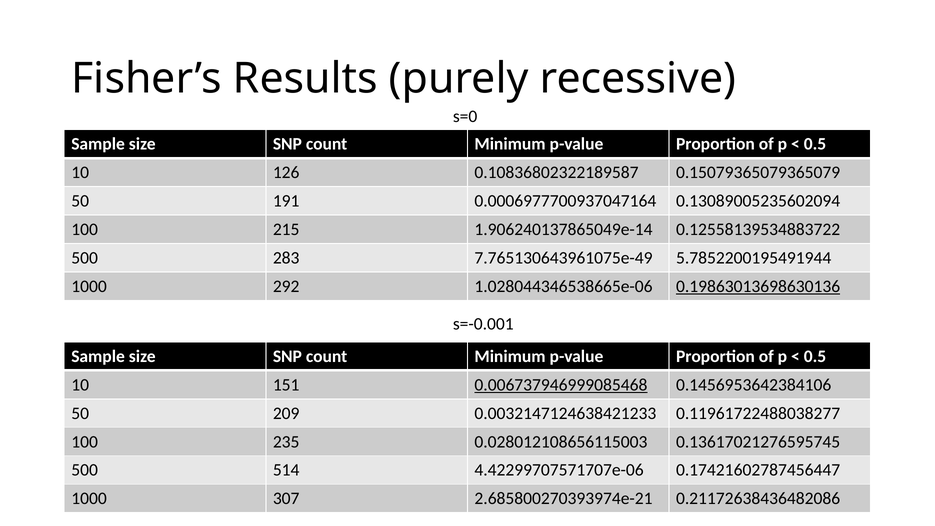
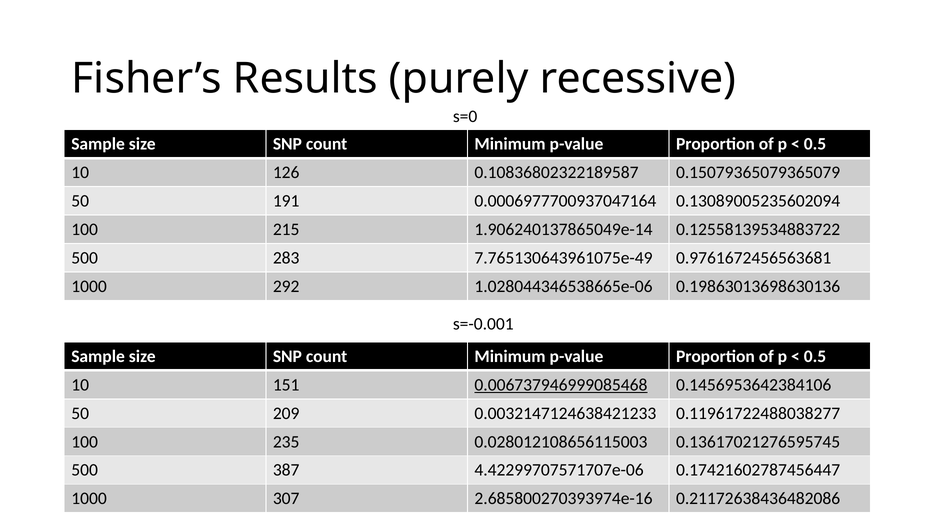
5.7852200195491944: 5.7852200195491944 -> 0.9761672456563681 (754, 258)
0.19863013698630136 underline: present -> none (758, 286)
514: 514 -> 387 (286, 470)
2.685800270393974e-21: 2.685800270393974e-21 -> 2.685800270393974e-16 (564, 499)
